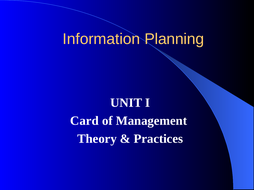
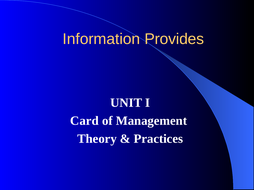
Planning: Planning -> Provides (174, 39)
